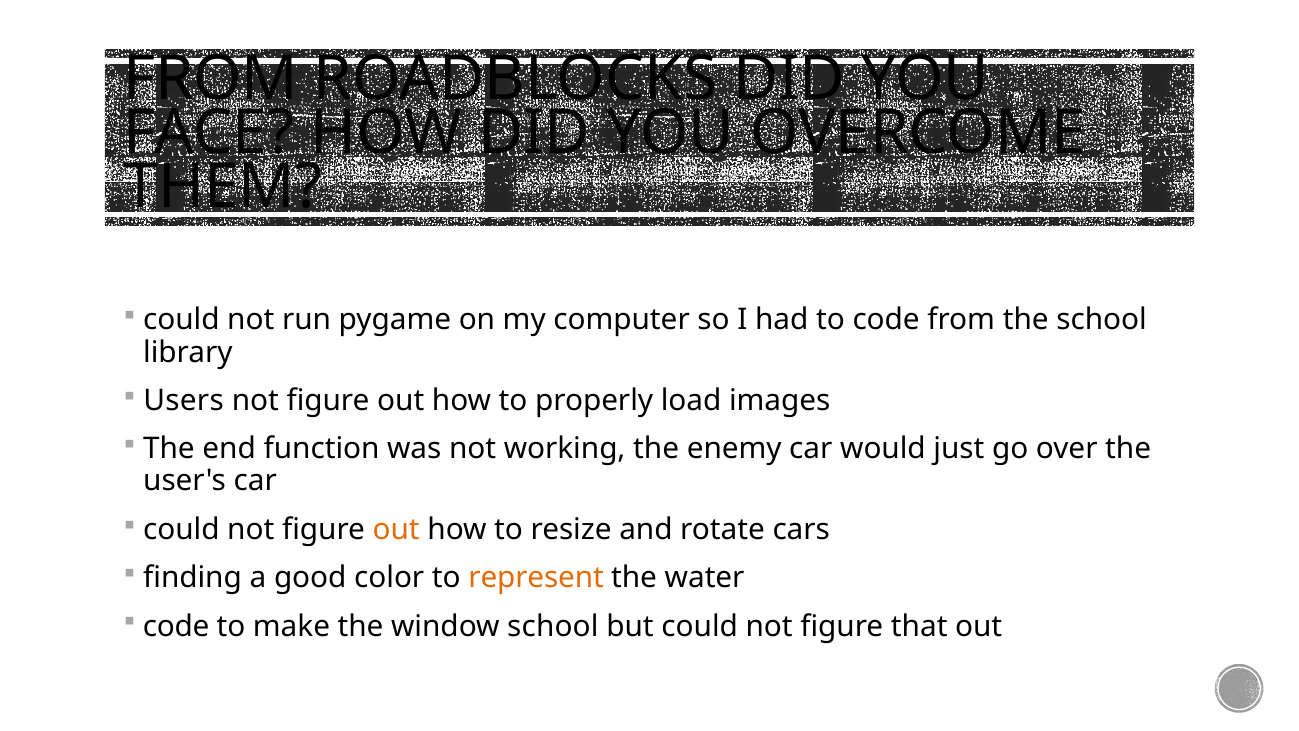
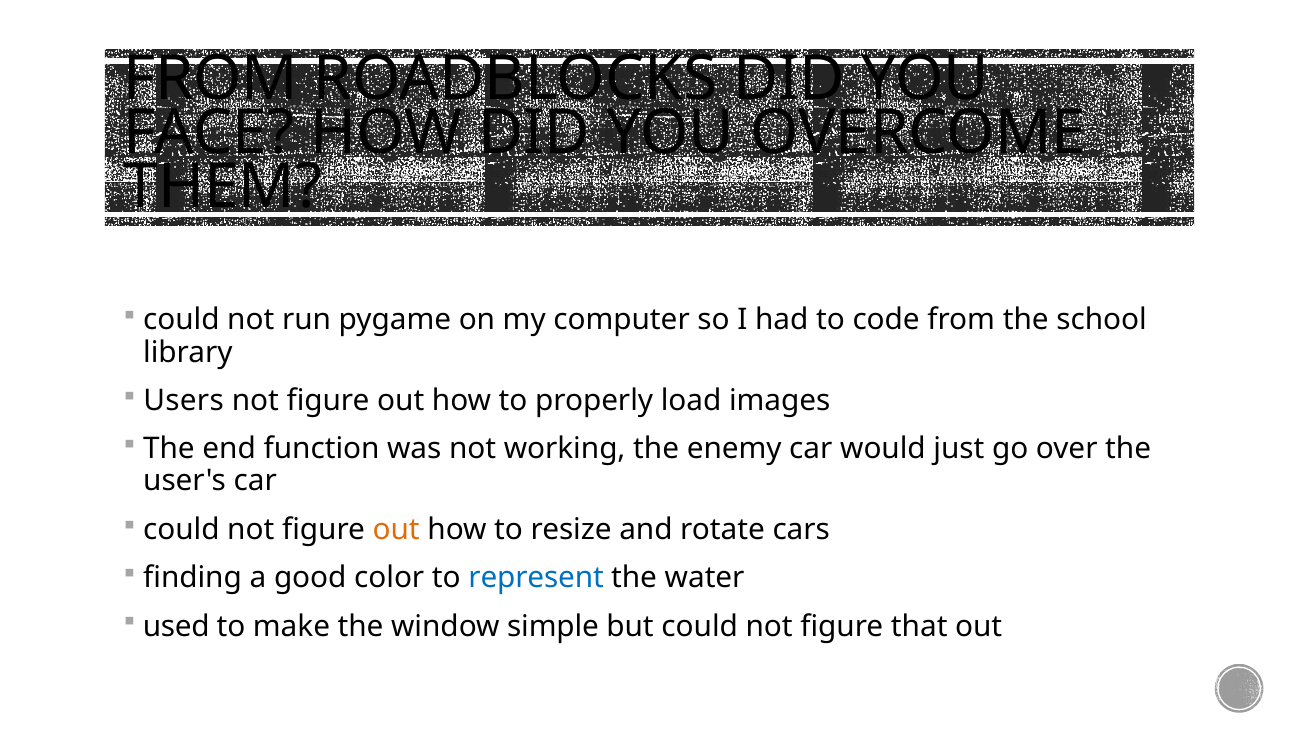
represent colour: orange -> blue (536, 578)
code: code -> used (176, 626)
window school: school -> simple (553, 626)
